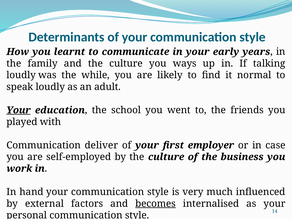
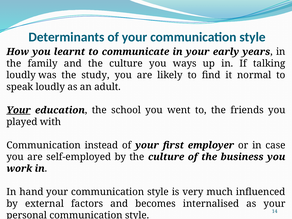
while: while -> study (95, 75)
deliver: deliver -> instead (101, 145)
becomes underline: present -> none (156, 204)
